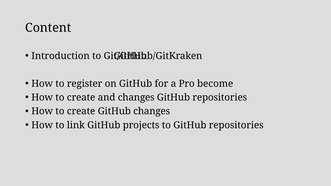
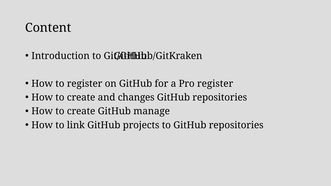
Pro become: become -> register (215, 84)
GitHub changes: changes -> manage (152, 111)
